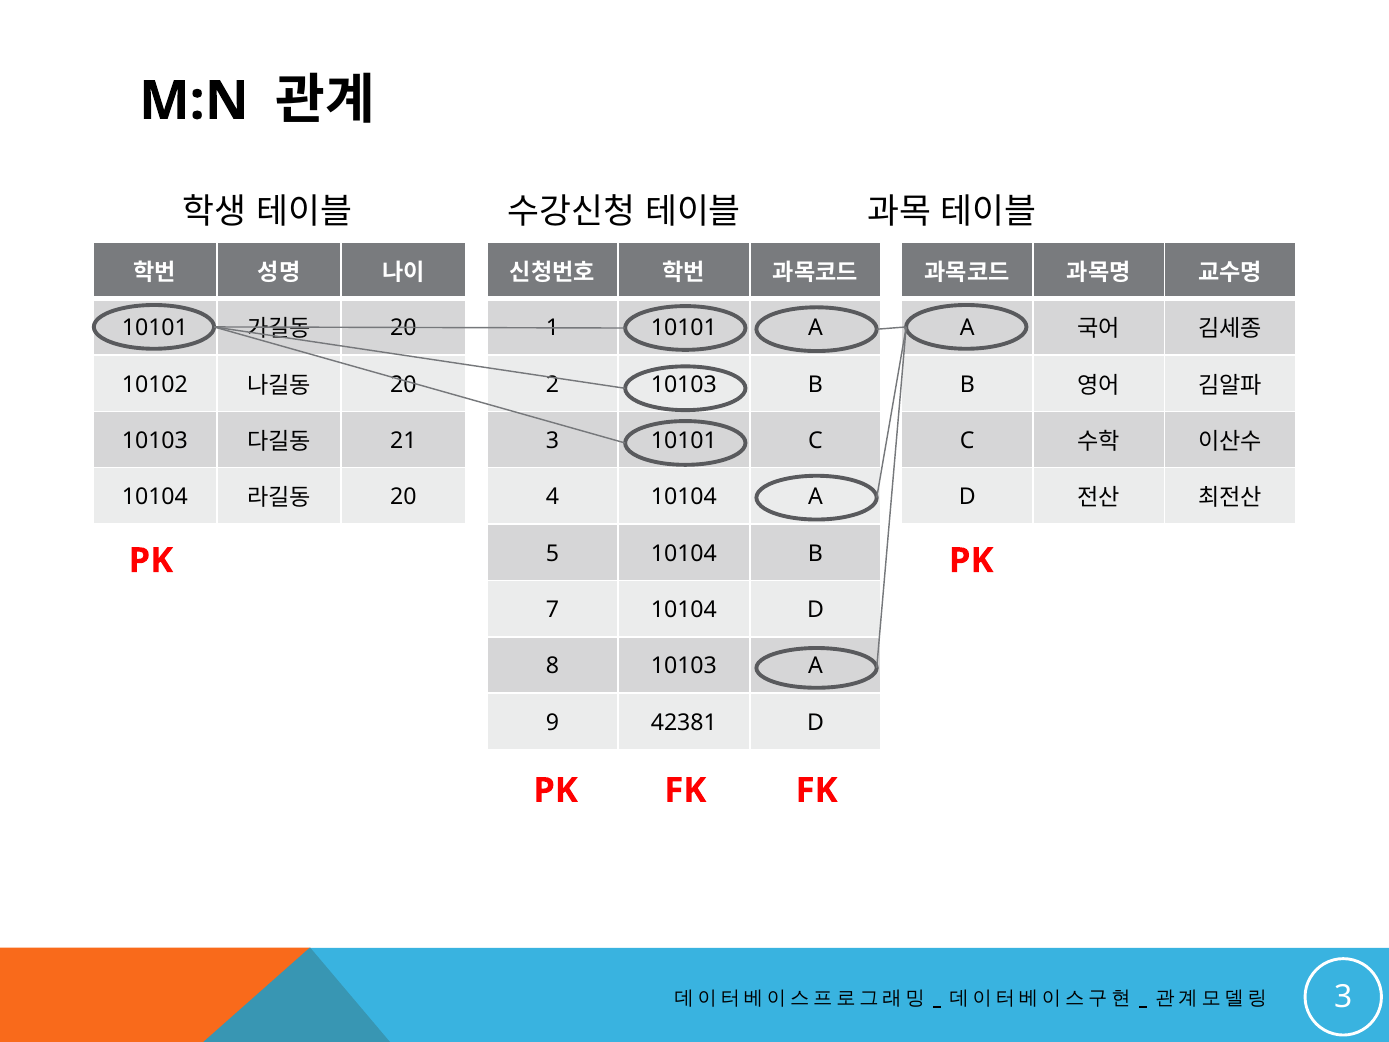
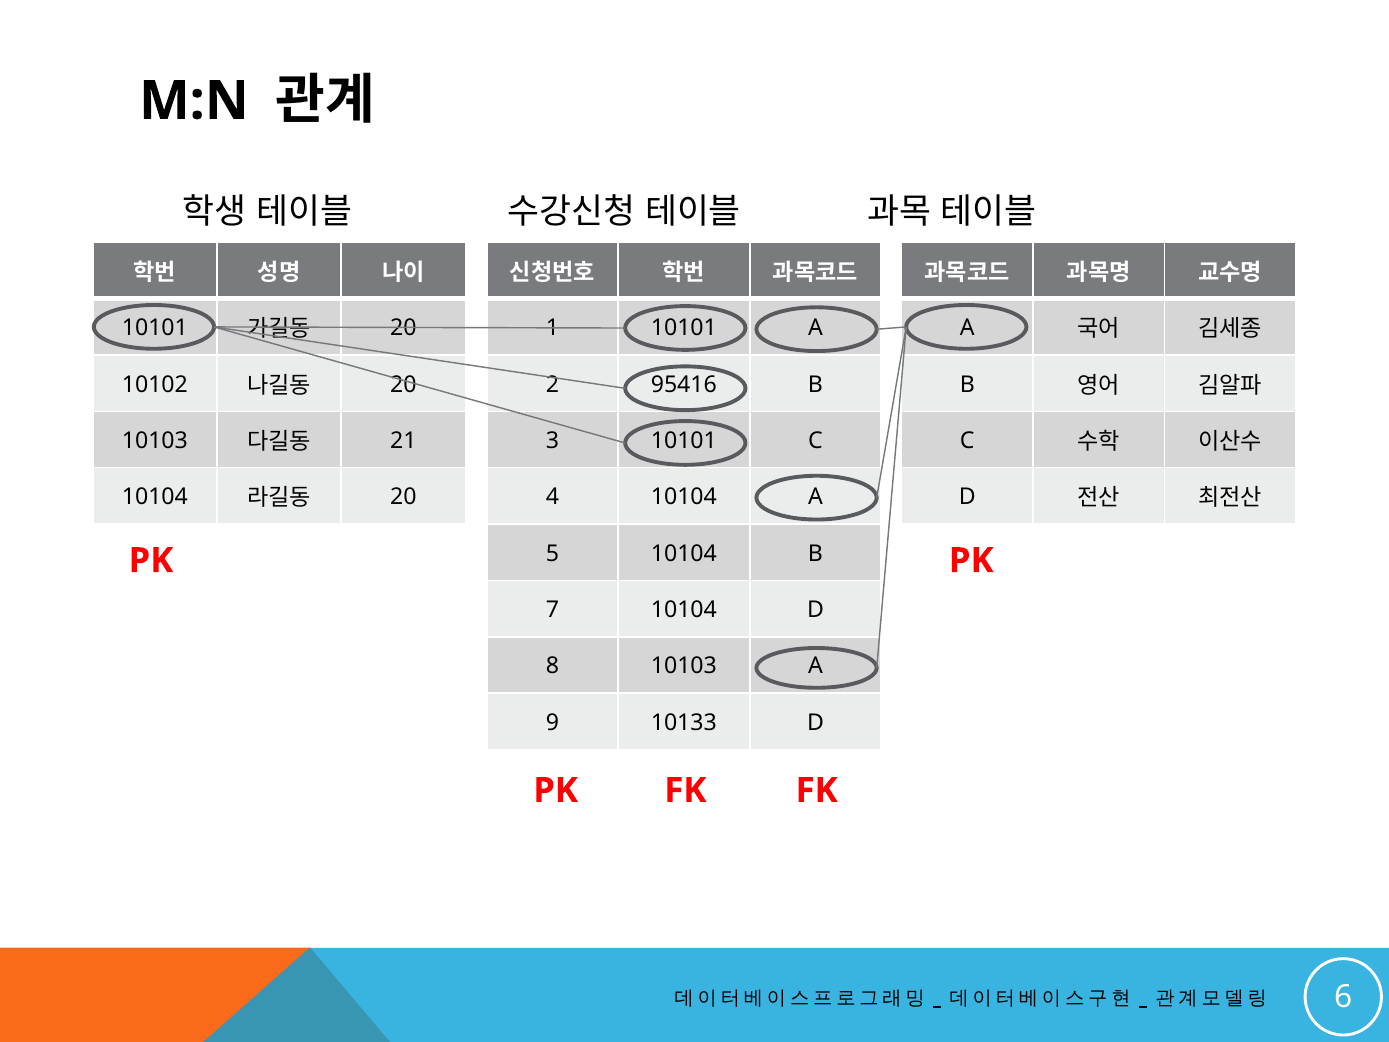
2 10103: 10103 -> 95416 (684, 384)
42381: 42381 -> 10133 (684, 722)
3: 3 -> 6 (1343, 996)
